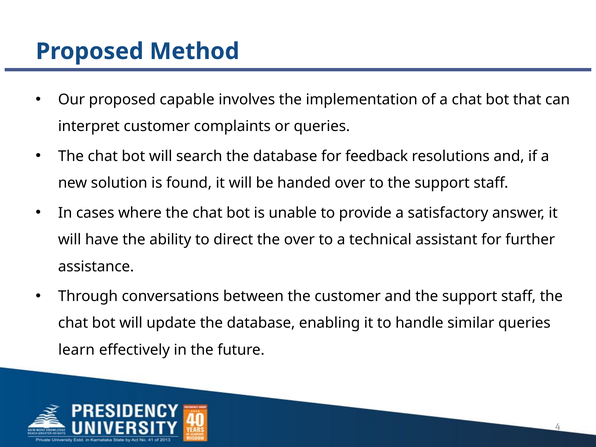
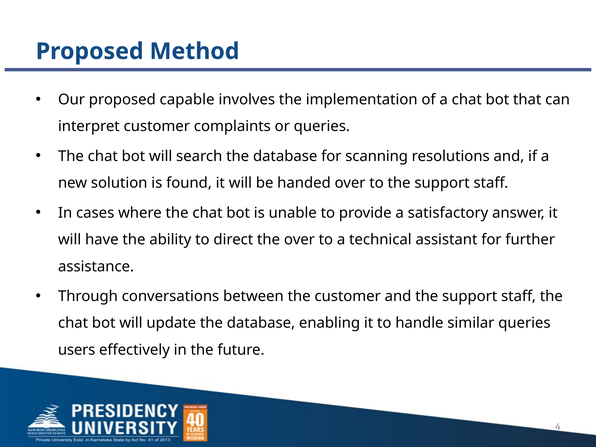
feedback: feedback -> scanning (377, 156)
learn: learn -> users (77, 350)
